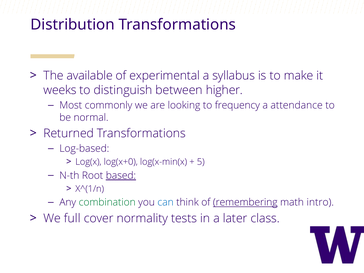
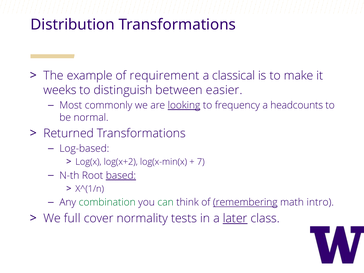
available: available -> example (90, 76)
experimental: experimental -> requirement (165, 76)
syllabus: syllabus -> classical (234, 76)
higher: higher -> easier (224, 90)
looking underline: none -> present (184, 105)
attendance: attendance -> headcounts (297, 105)
log(x+0: log(x+0 -> log(x+2 (121, 162)
5: 5 -> 7 (201, 162)
can colour: blue -> green (166, 202)
later underline: none -> present (235, 218)
